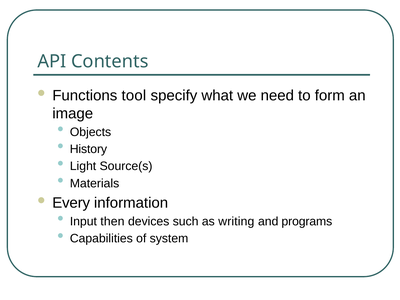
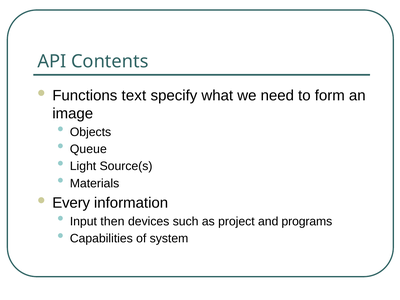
tool: tool -> text (134, 95)
History: History -> Queue (88, 149)
writing: writing -> project (236, 221)
